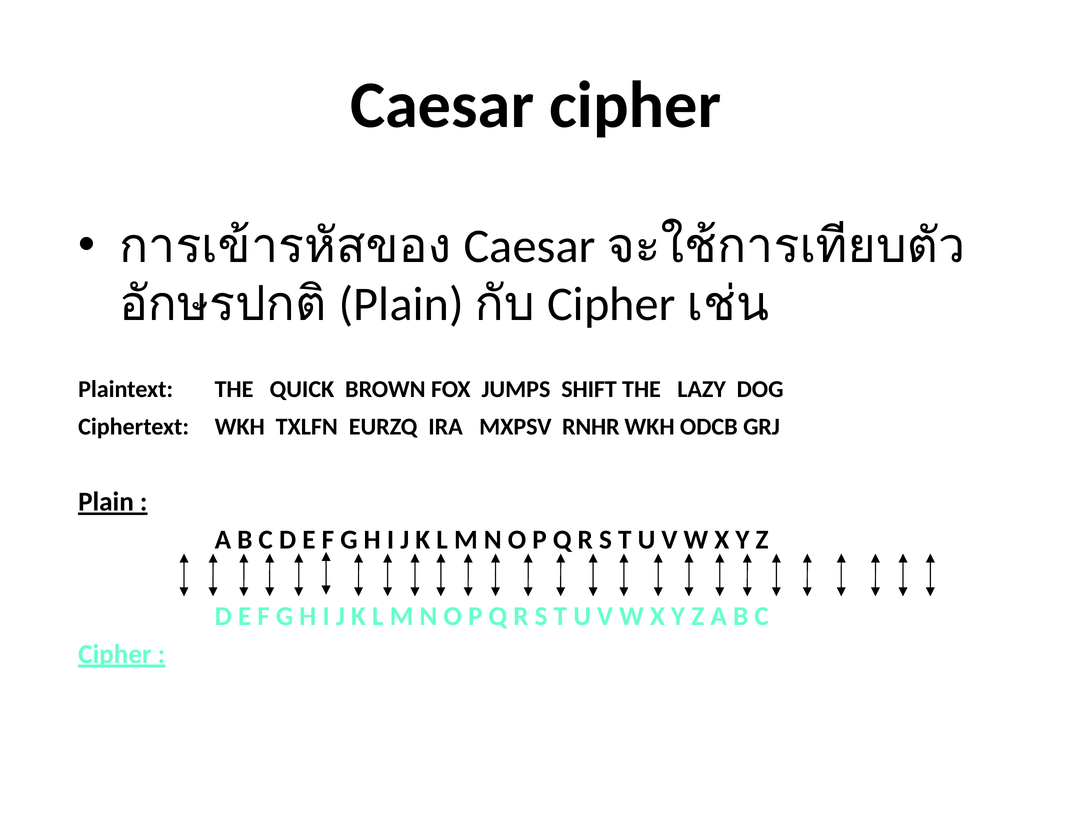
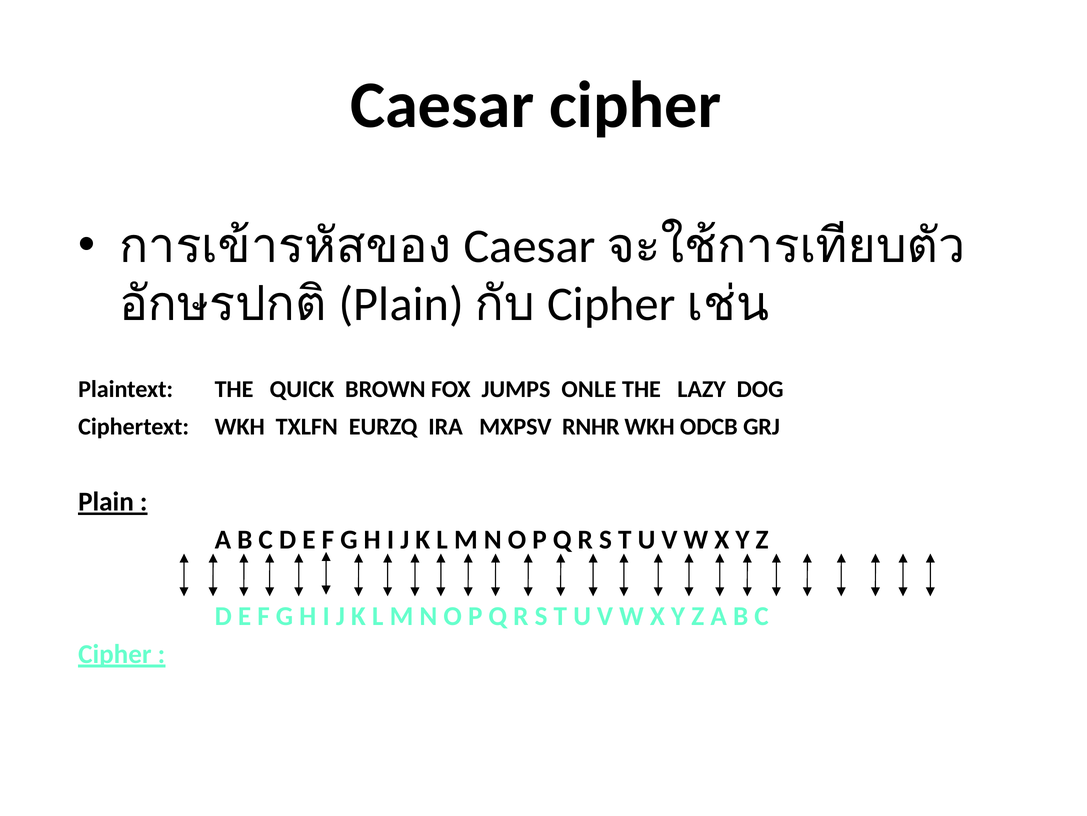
SHIFT: SHIFT -> ONLE (589, 389)
